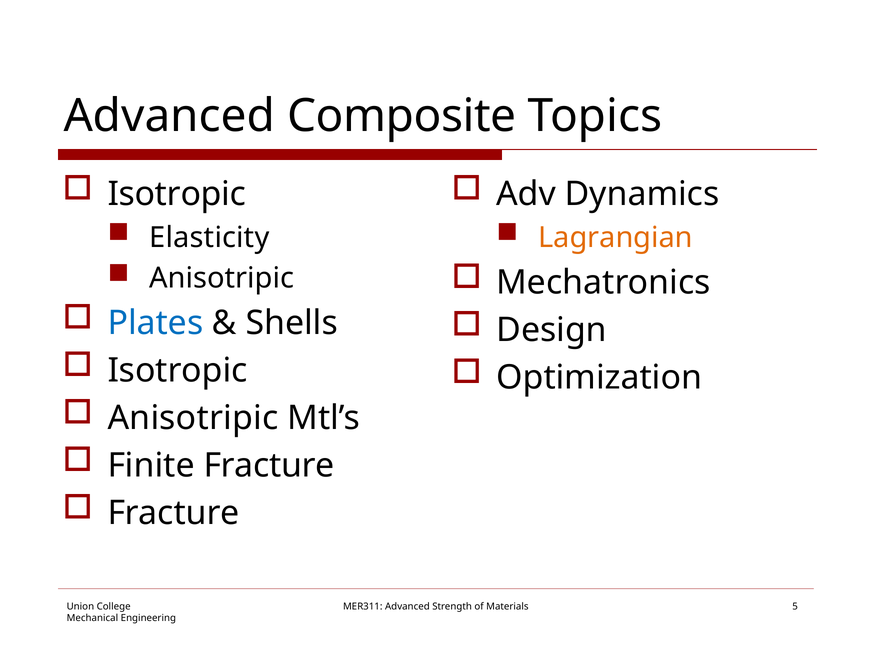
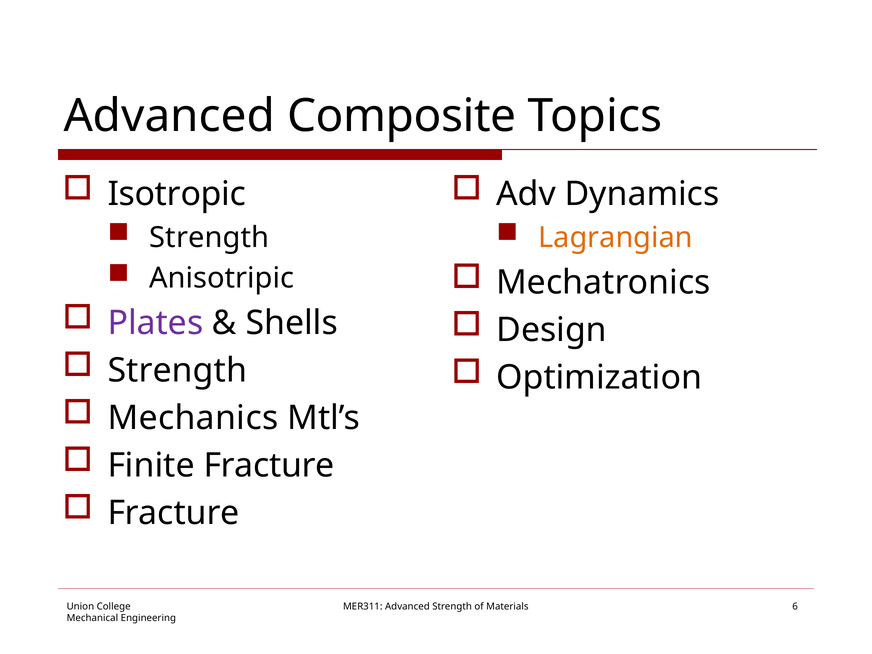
Elasticity: Elasticity -> Strength (209, 237)
Plates colour: blue -> purple (155, 323)
Isotropic: Isotropic -> Strength (177, 371)
Anisotripic: Anisotripic -> Mechanics (193, 418)
5: 5 -> 6 (795, 607)
